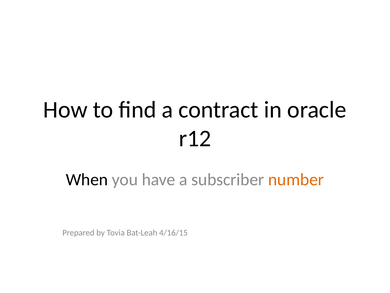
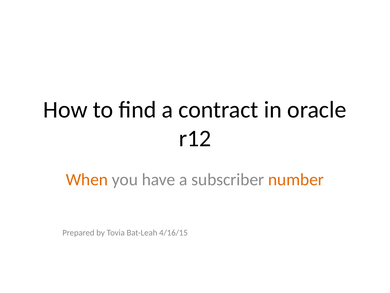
When colour: black -> orange (87, 179)
